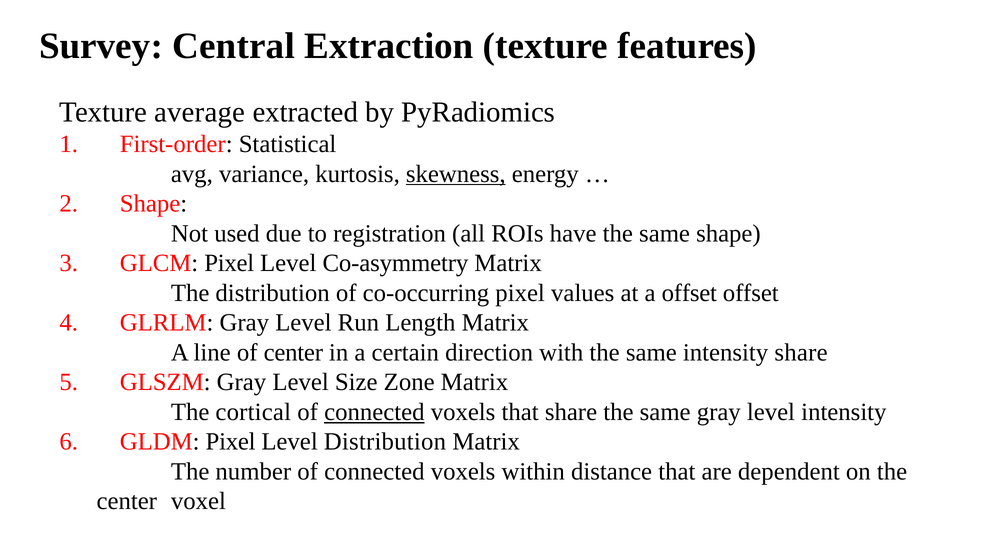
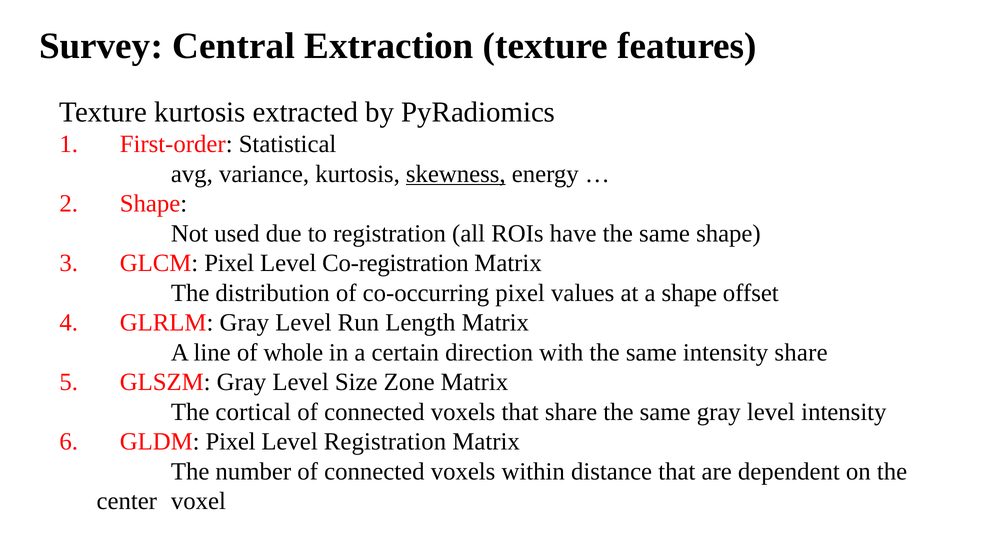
Texture average: average -> kurtosis (200, 112)
Co-asymmetry: Co-asymmetry -> Co-registration (395, 263)
a offset: offset -> shape (689, 293)
of center: center -> whole (293, 352)
connected underline: present -> none (374, 411)
Level Distribution: Distribution -> Registration (385, 441)
